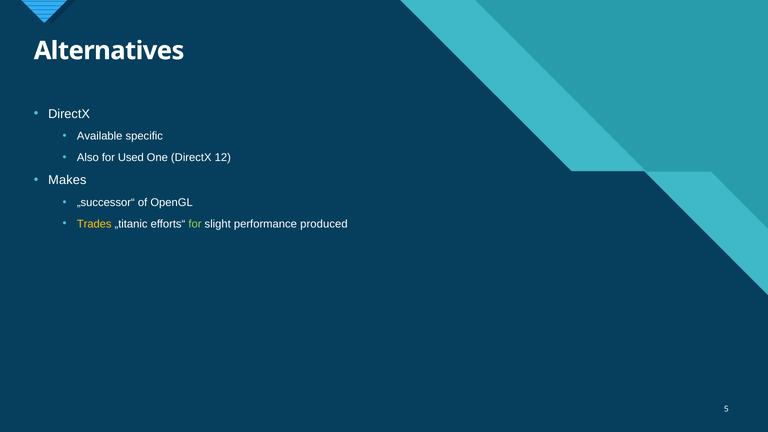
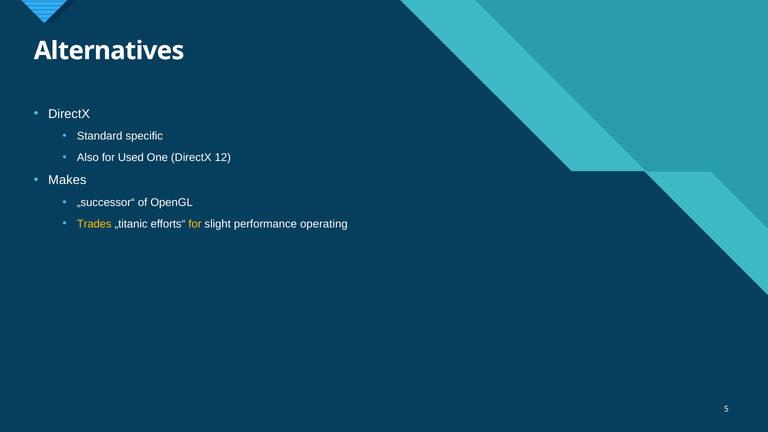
Available: Available -> Standard (100, 136)
for colour: light green -> yellow (195, 224)
produced: produced -> operating (324, 224)
